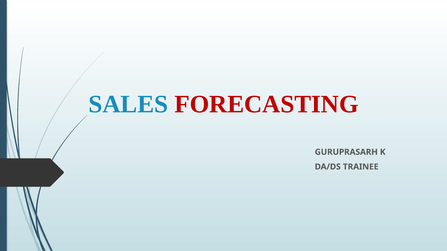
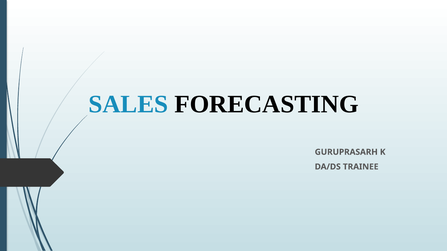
FORECASTING colour: red -> black (267, 104)
